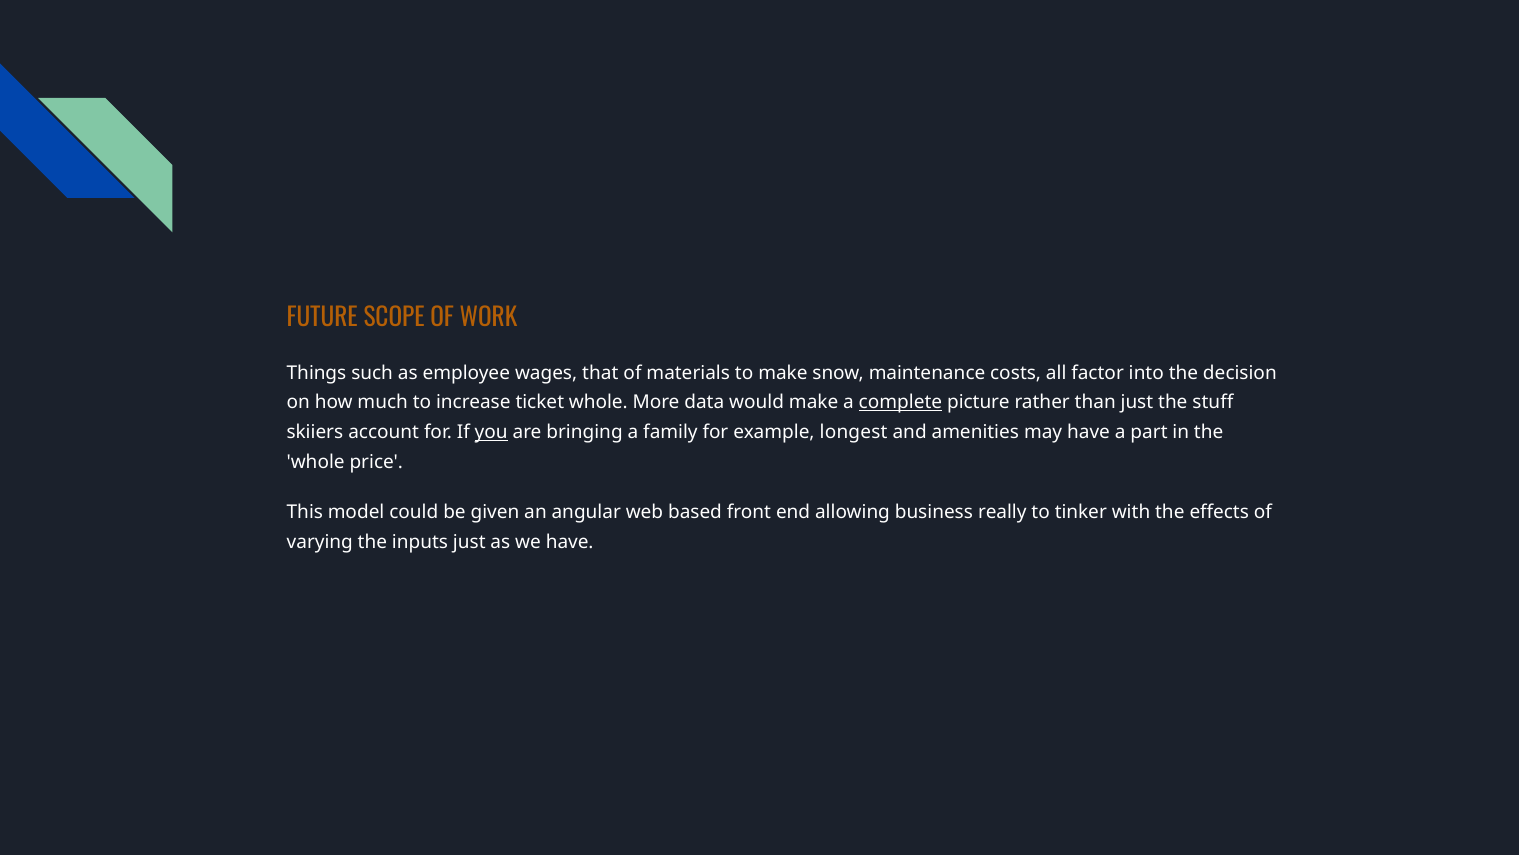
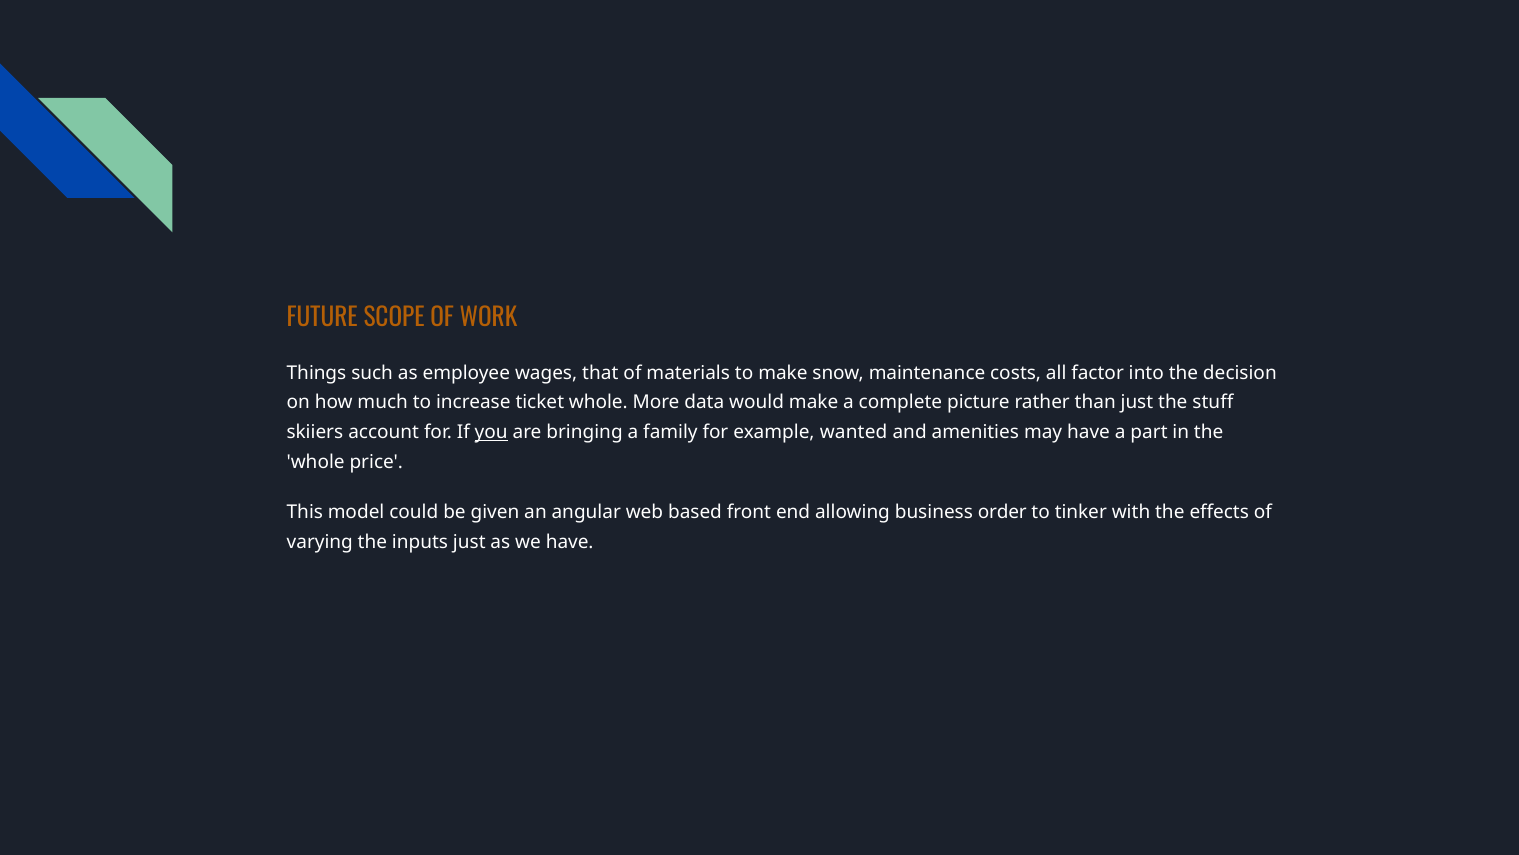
complete underline: present -> none (900, 402)
longest: longest -> wanted (854, 432)
really: really -> order (1002, 512)
